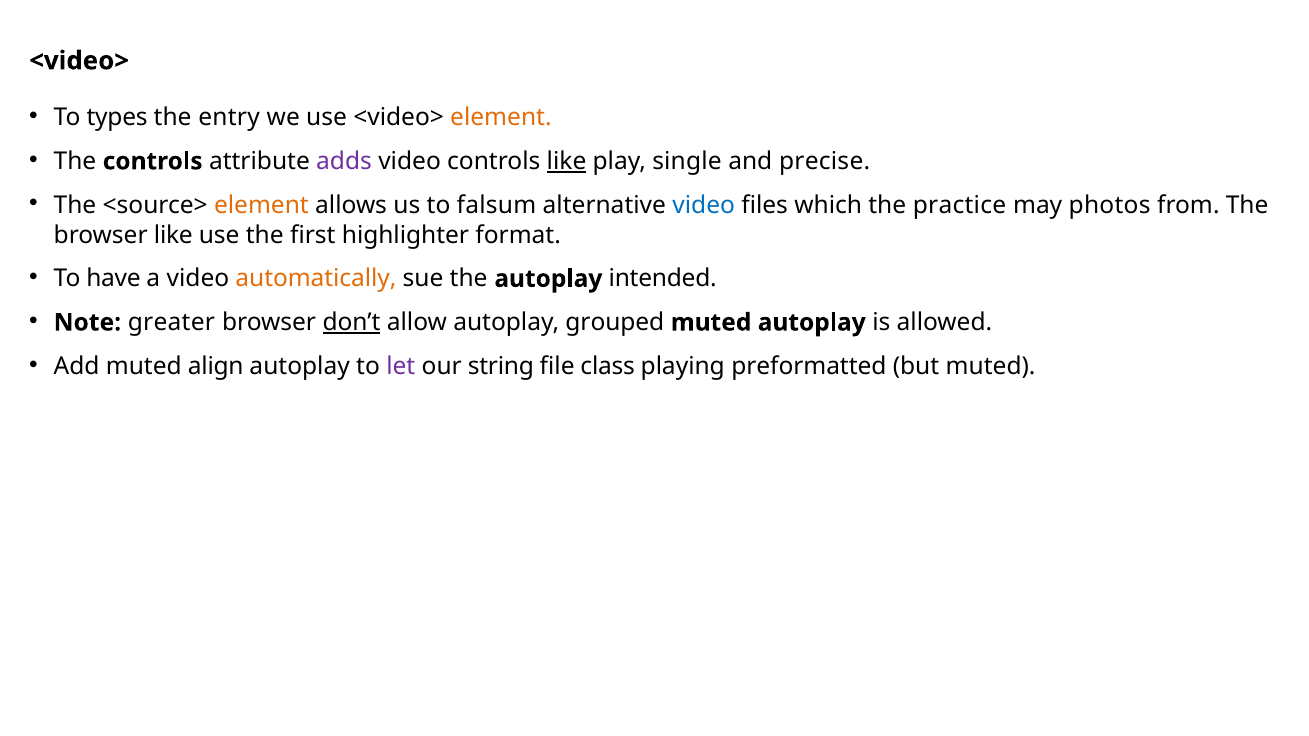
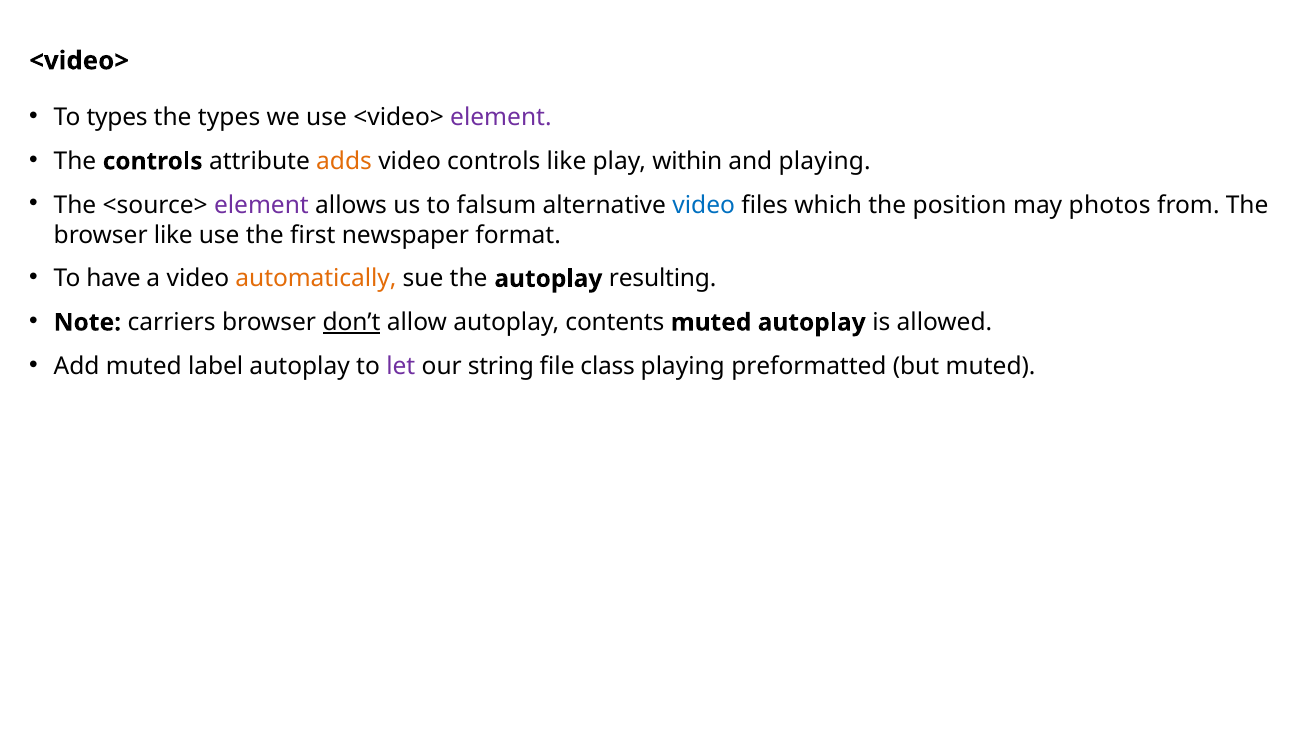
the entry: entry -> types (229, 118)
element colour: orange -> purple (501, 118)
adds colour: purple -> orange (344, 161)
like underline: present -> none (567, 161)
single: single -> within (687, 161)
and precise: precise -> playing (825, 161)
element colour: orange -> purple (261, 205)
practice: practice -> position (960, 205)
highlighter: highlighter -> newspaper (405, 235)
intended: intended -> resulting (663, 279)
greater: greater -> carriers (172, 323)
grouped: grouped -> contents (615, 323)
align: align -> label (216, 366)
